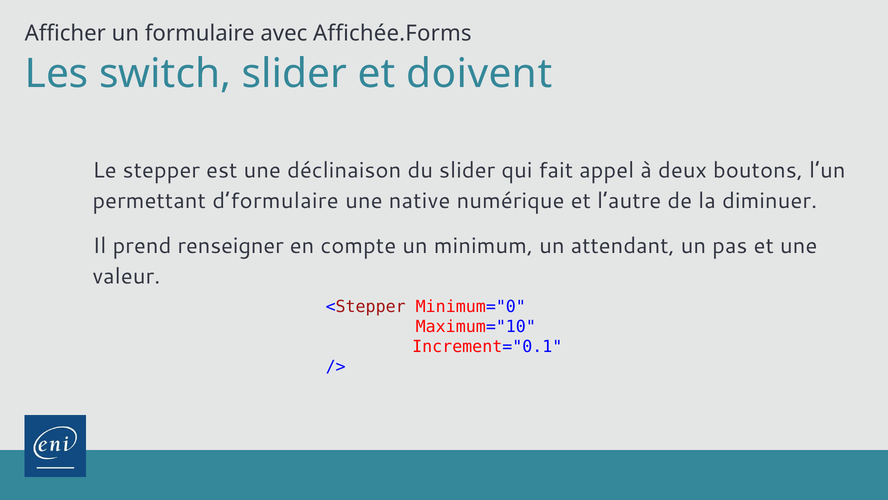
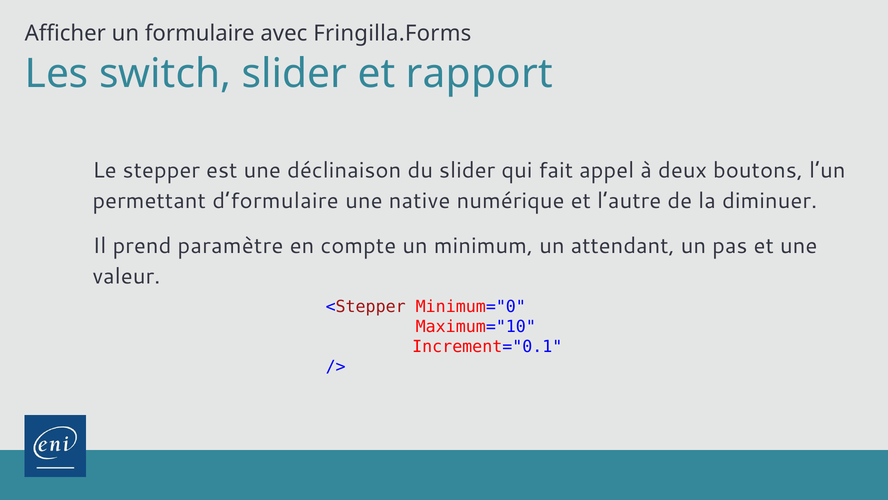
Affichée.Forms: Affichée.Forms -> Fringilla.Forms (392, 34)
doivent: doivent -> rapport (479, 74)
renseigner: renseigner -> paramètre (230, 245)
